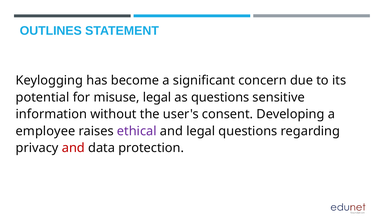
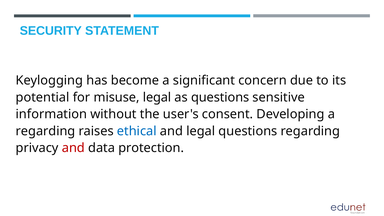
OUTLINES: OUTLINES -> SECURITY (51, 31)
employee: employee -> regarding (46, 131)
ethical colour: purple -> blue (137, 131)
